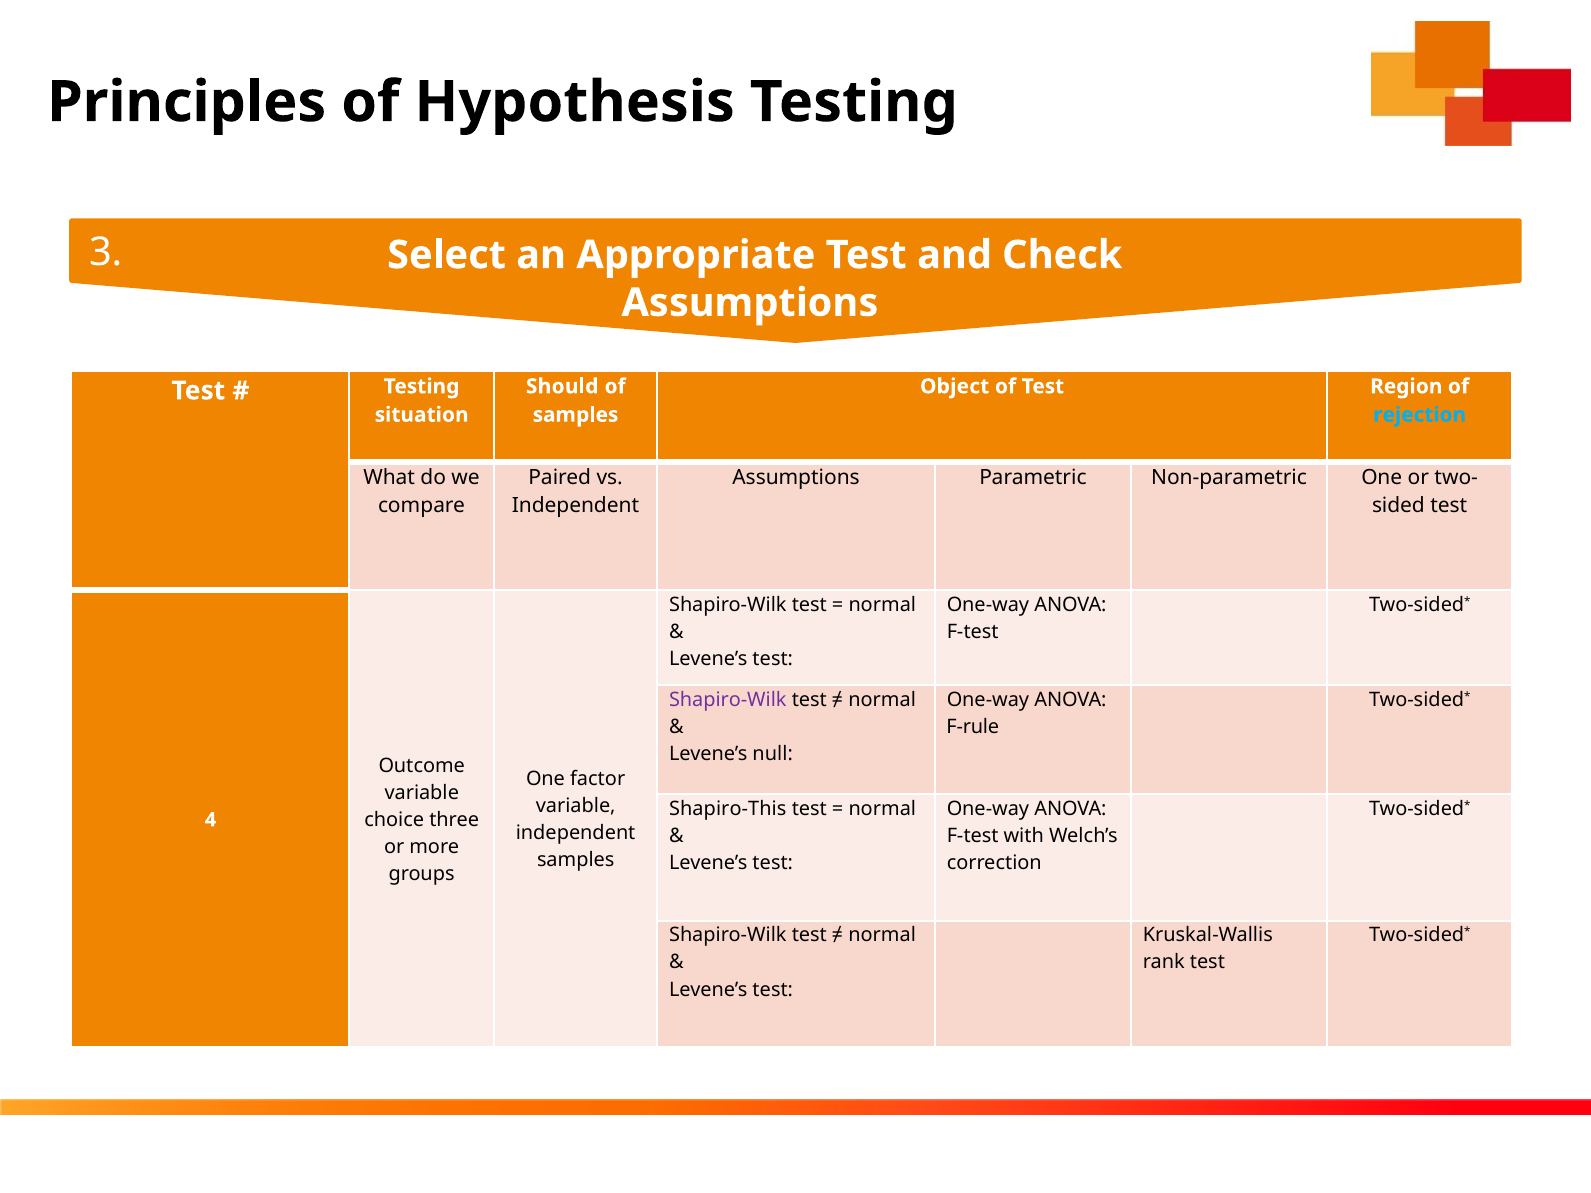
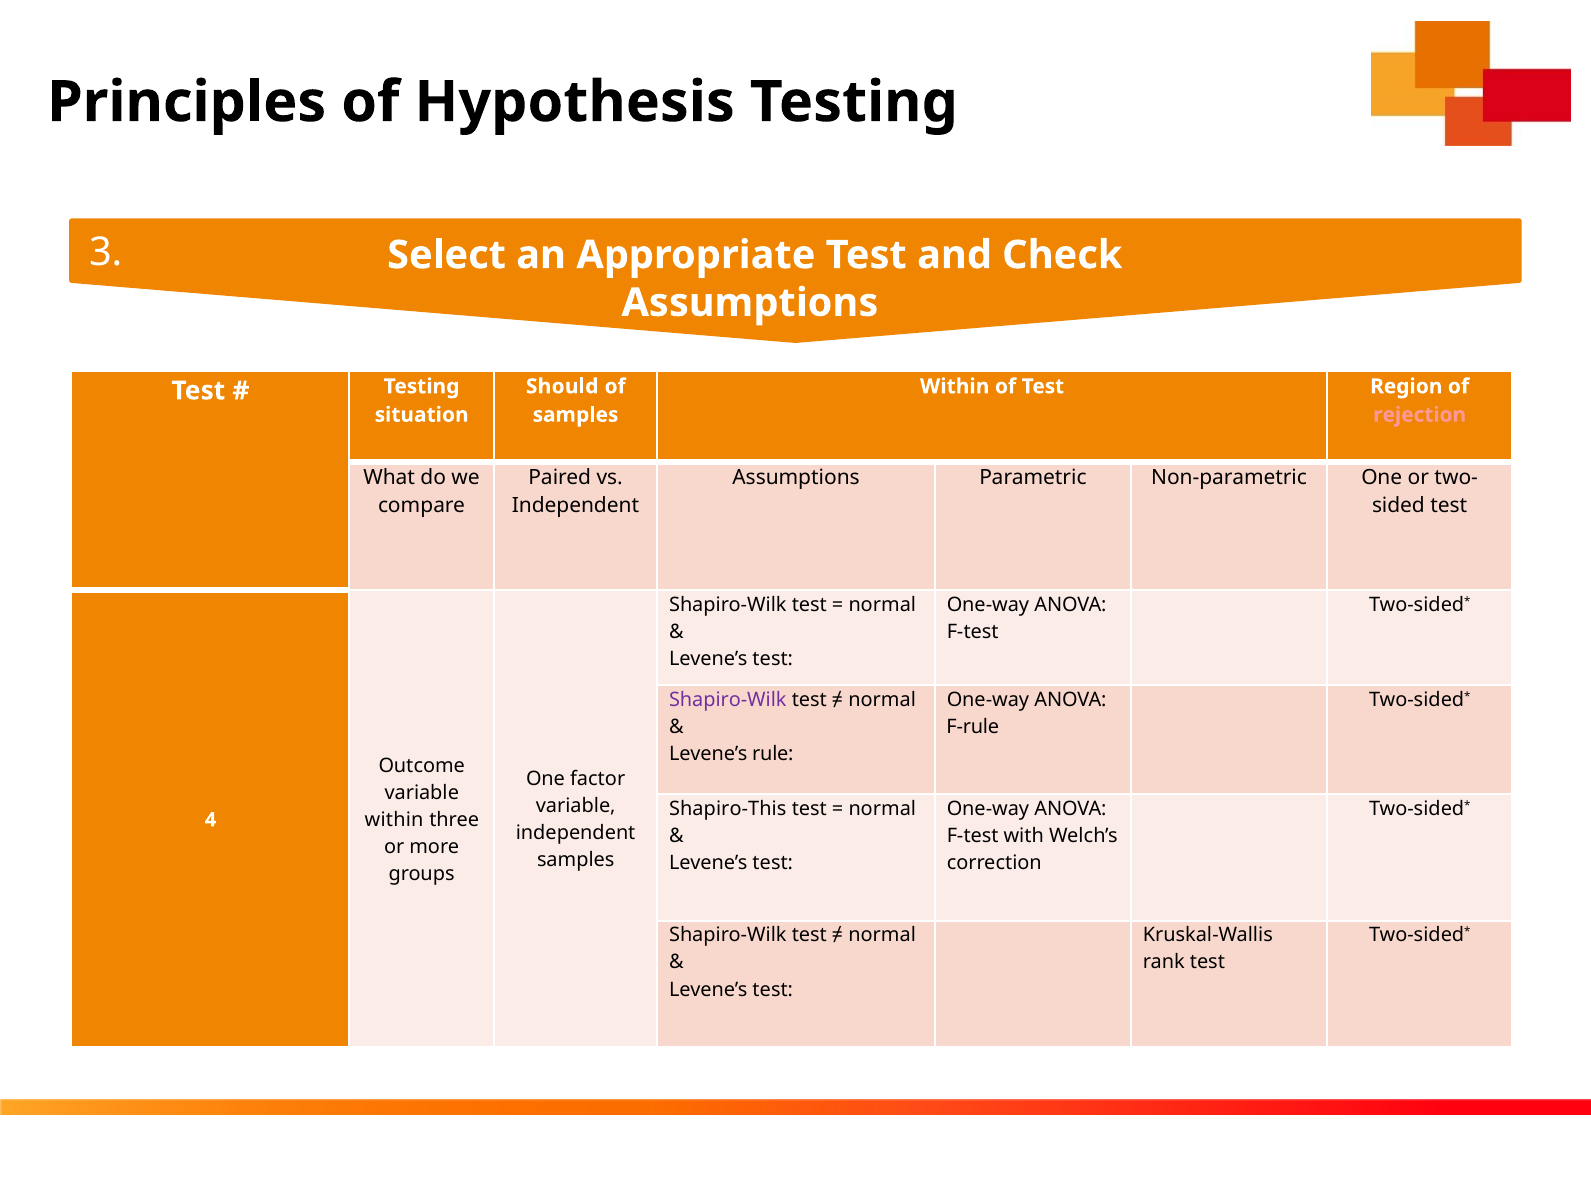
Object: Object -> Within (955, 387)
rejection colour: light blue -> pink (1420, 415)
null: null -> rule (773, 754)
choice: choice -> within (394, 820)
